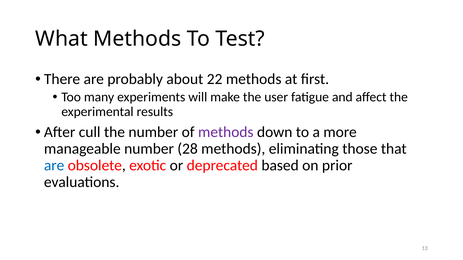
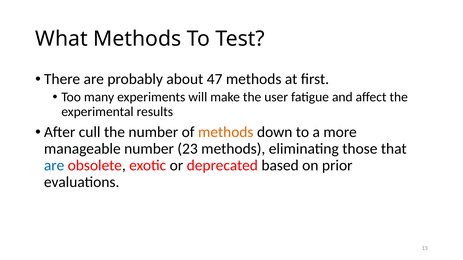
22: 22 -> 47 (215, 79)
methods colour: purple -> orange (226, 132)
28: 28 -> 23 (188, 149)
